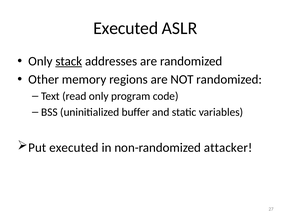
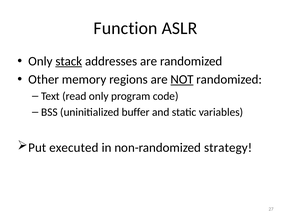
Executed: Executed -> Function (126, 28)
NOT underline: none -> present (182, 79)
attacker: attacker -> strategy (228, 147)
